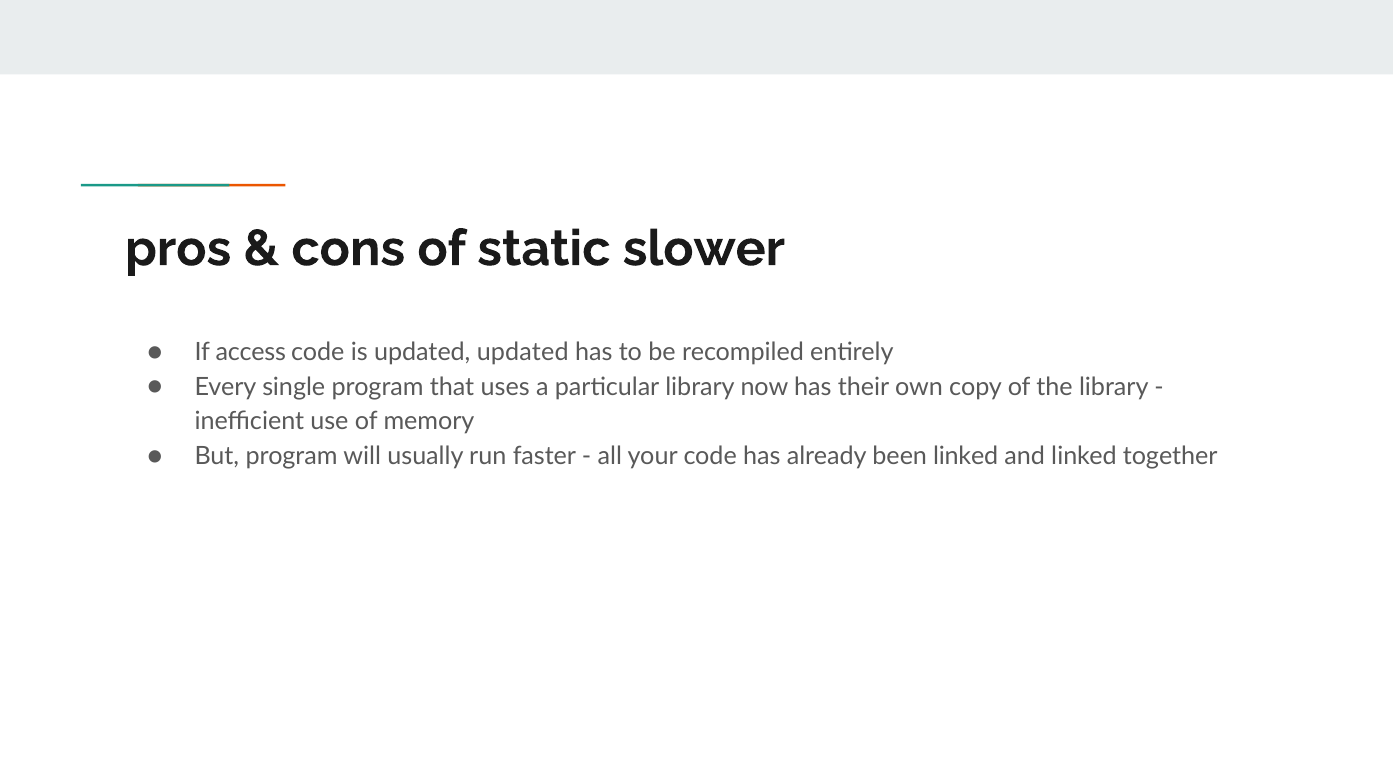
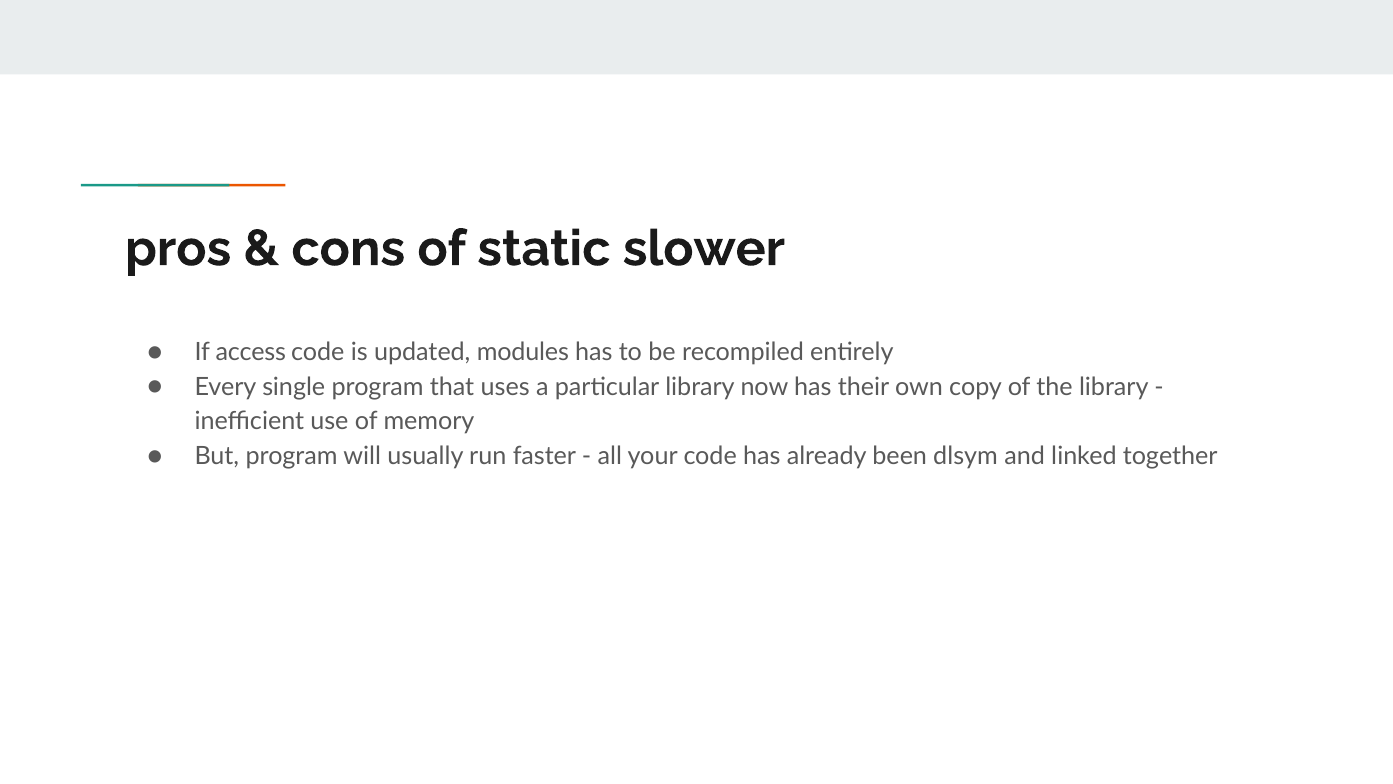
updated updated: updated -> modules (523, 352)
been linked: linked -> dlsym (966, 456)
